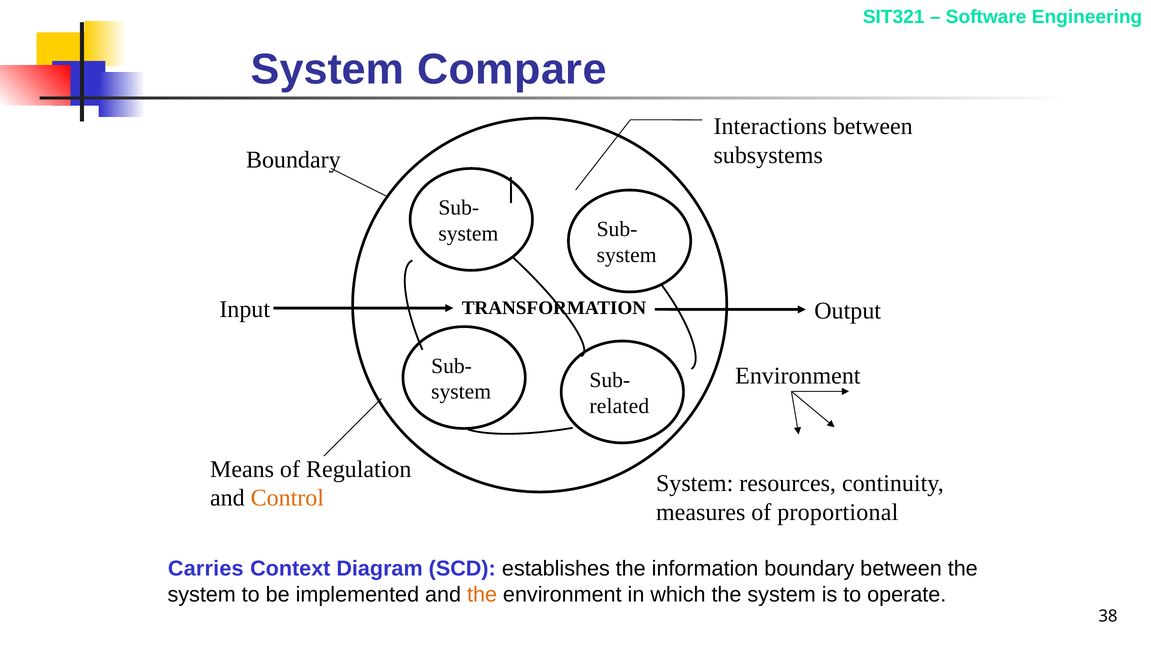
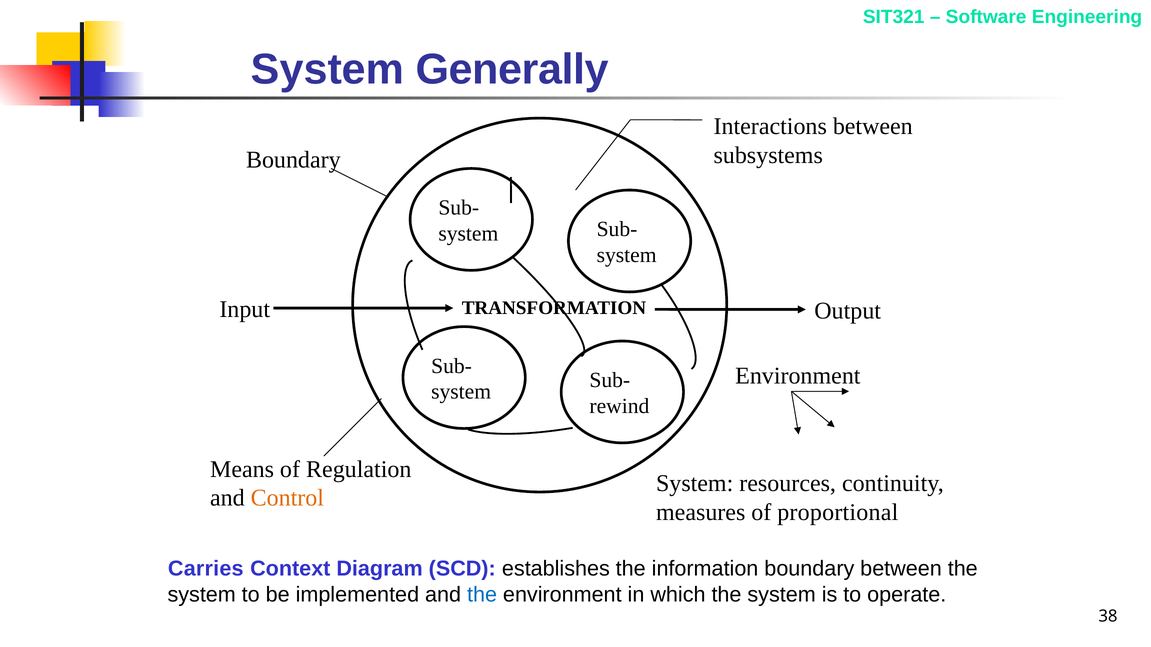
Compare: Compare -> Generally (512, 70)
related: related -> rewind (619, 406)
the colour: orange -> blue (482, 595)
